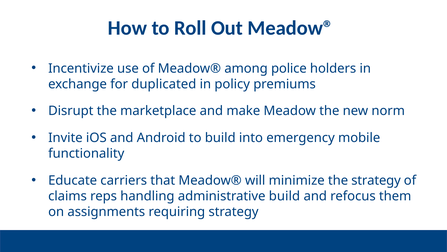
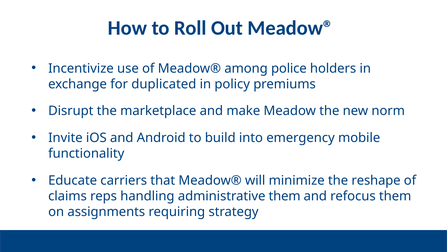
the strategy: strategy -> reshape (376, 180)
administrative build: build -> them (285, 196)
